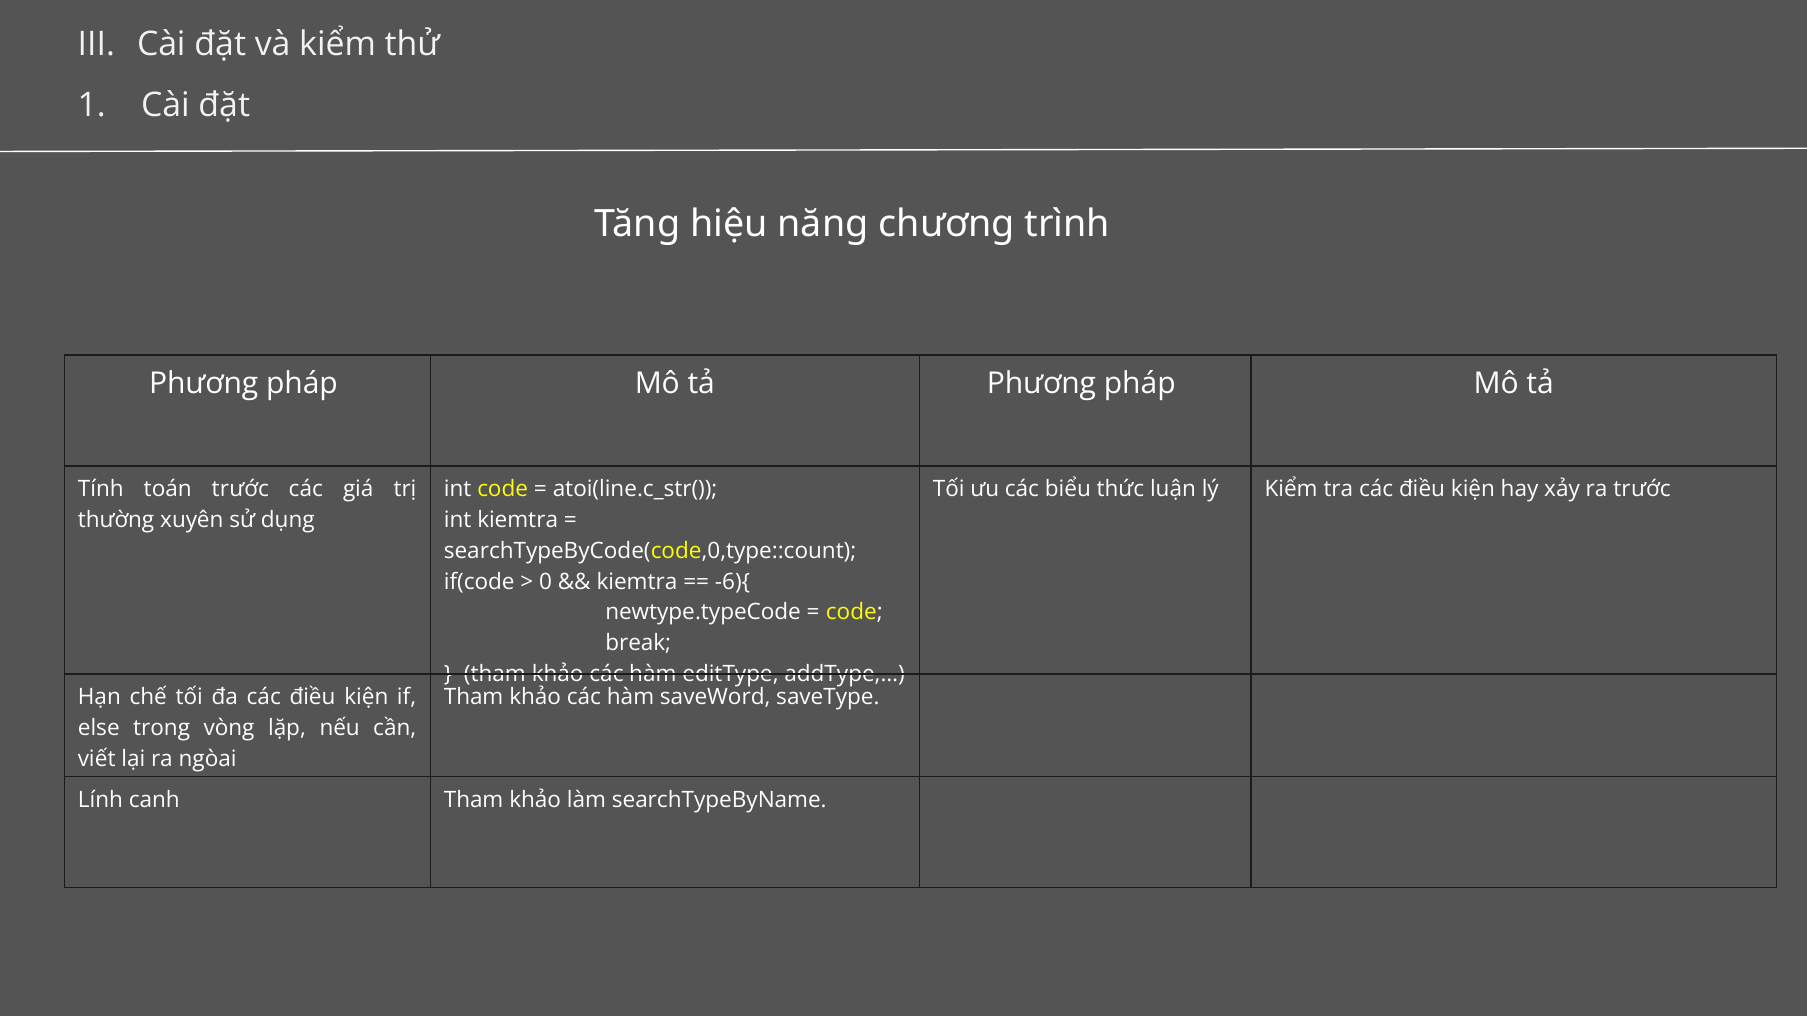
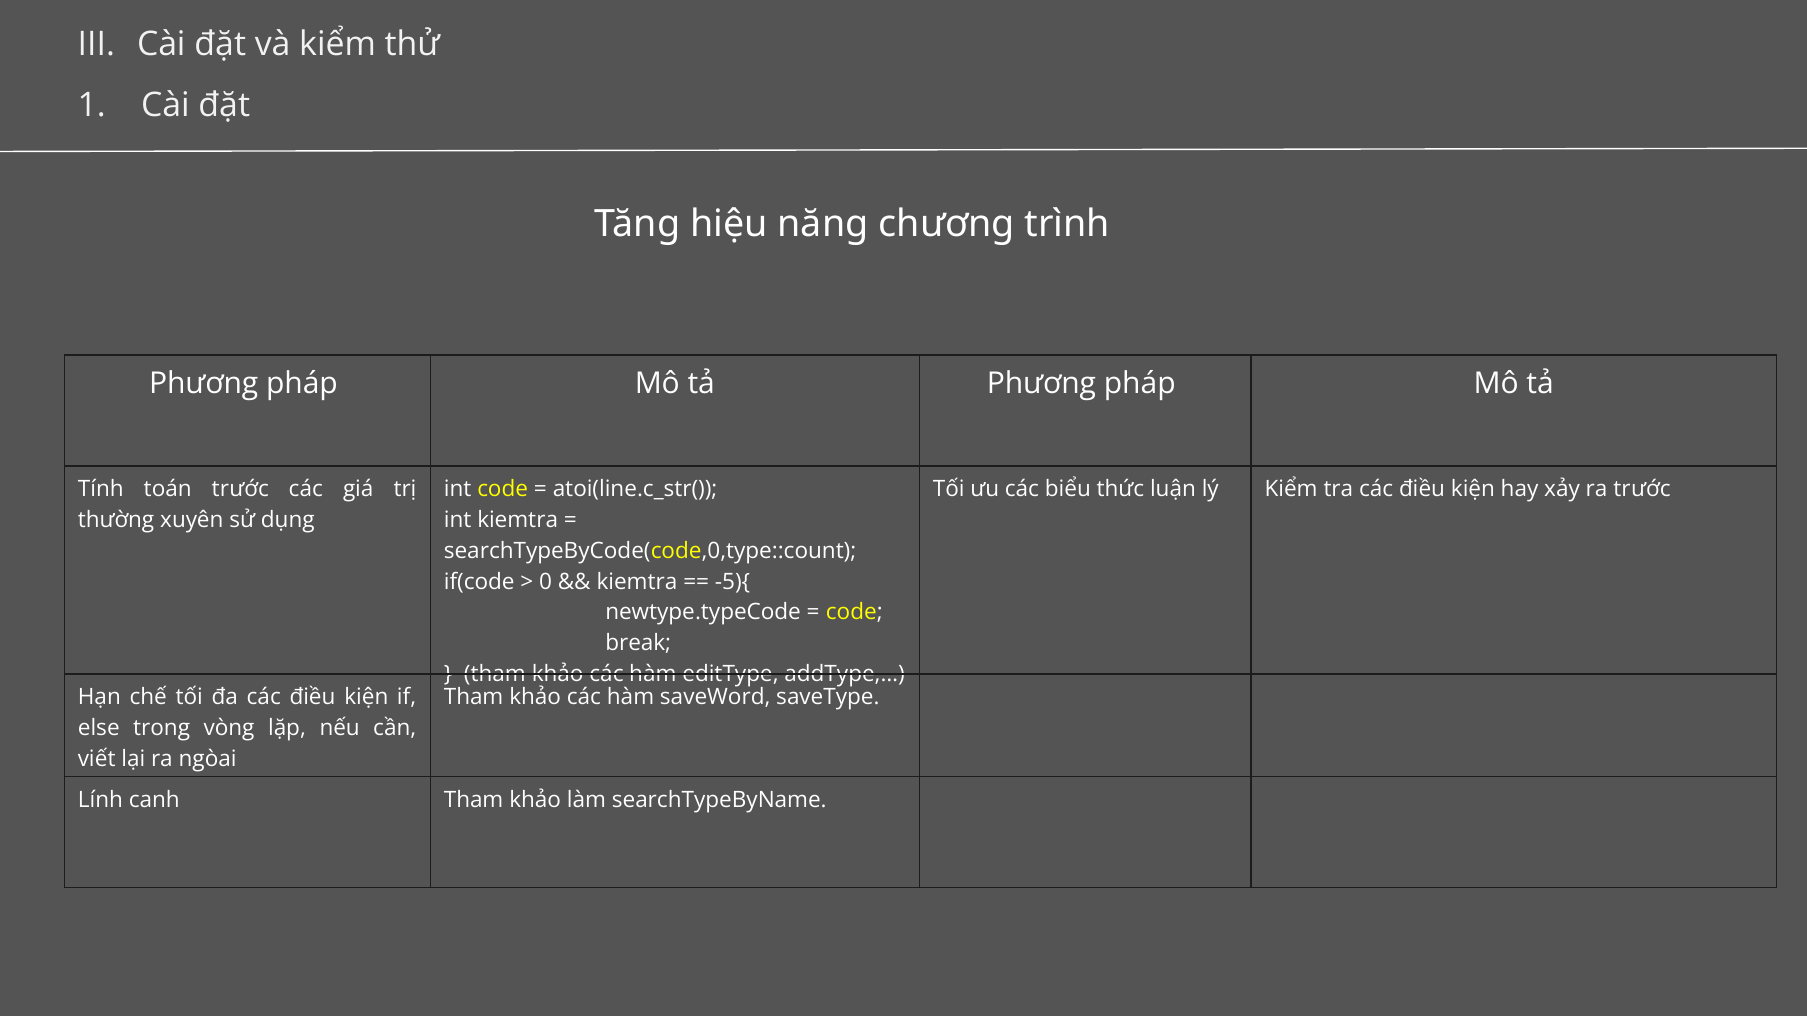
-6){: -6){ -> -5){ (733, 582)
